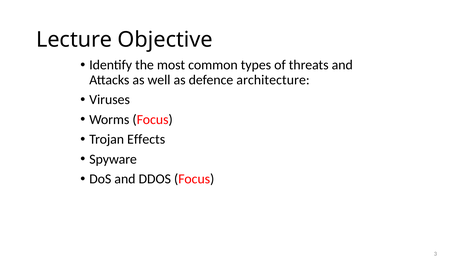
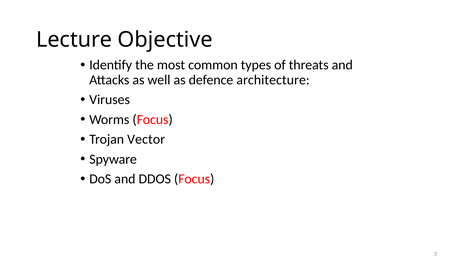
Effects: Effects -> Vector (146, 139)
